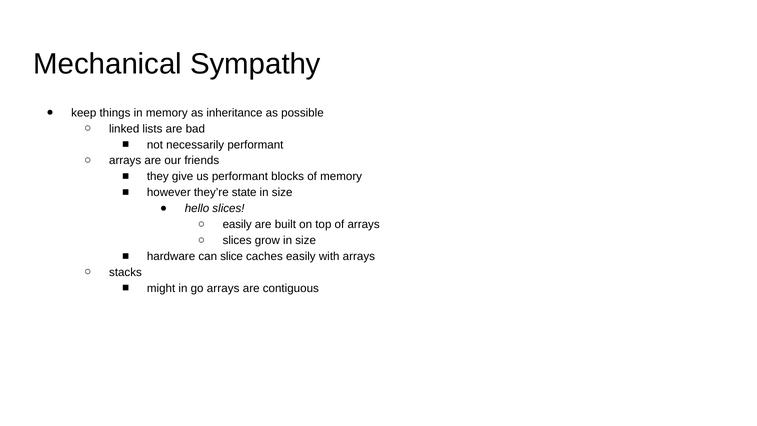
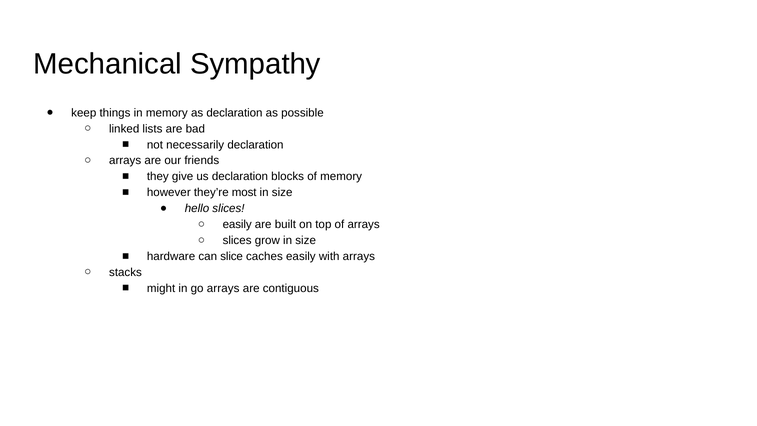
as inheritance: inheritance -> declaration (234, 113)
necessarily performant: performant -> declaration (255, 145)
us performant: performant -> declaration (240, 177)
state: state -> most (244, 192)
